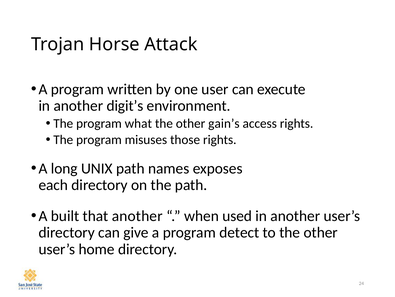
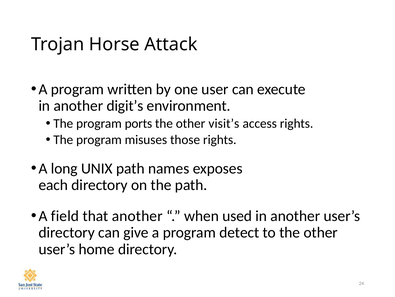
what: what -> ports (138, 123)
gain’s: gain’s -> visit’s (224, 123)
built: built -> field (65, 215)
